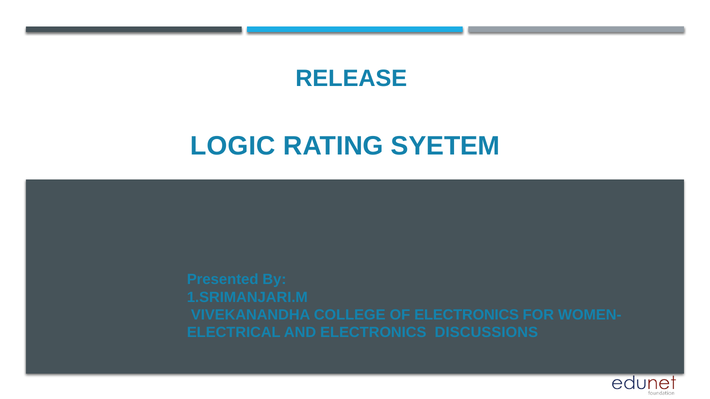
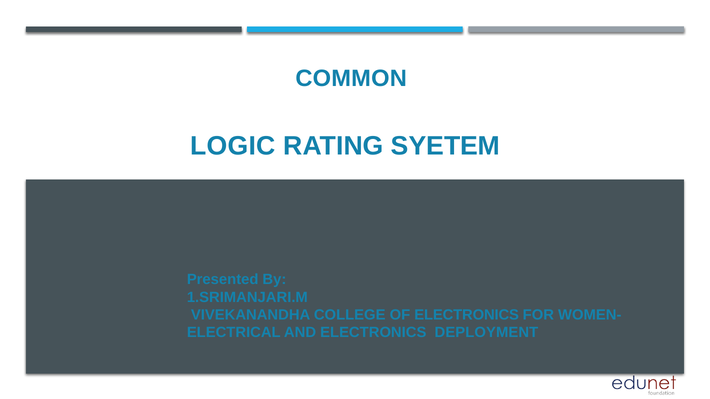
RELEASE: RELEASE -> COMMON (351, 79)
DISCUSSIONS: DISCUSSIONS -> DEPLOYMENT (486, 333)
